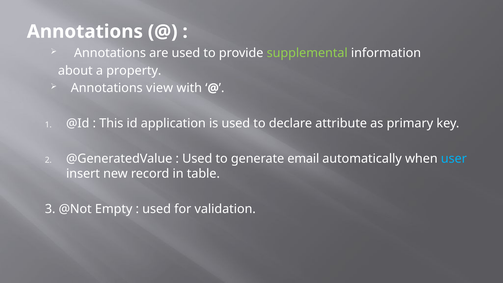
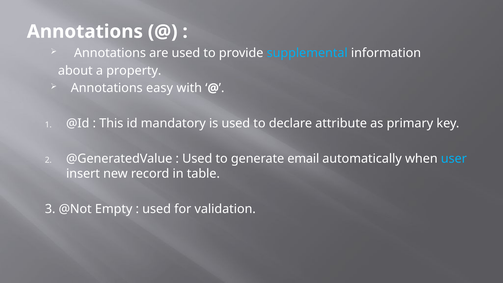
supplemental colour: light green -> light blue (307, 53)
view: view -> easy (160, 88)
application: application -> mandatory (173, 123)
